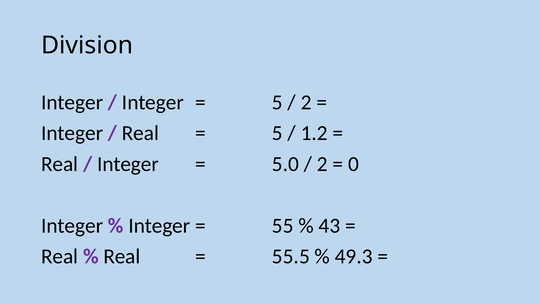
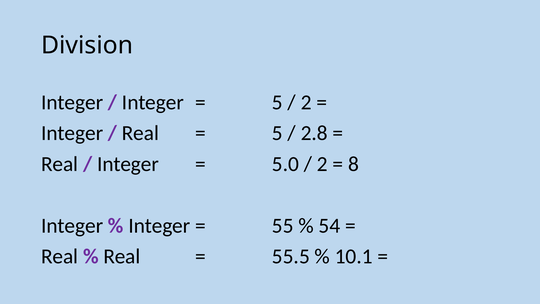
1.2: 1.2 -> 2.8 (314, 133)
0: 0 -> 8 (353, 164)
43: 43 -> 54 (329, 225)
49.3: 49.3 -> 10.1 (354, 256)
